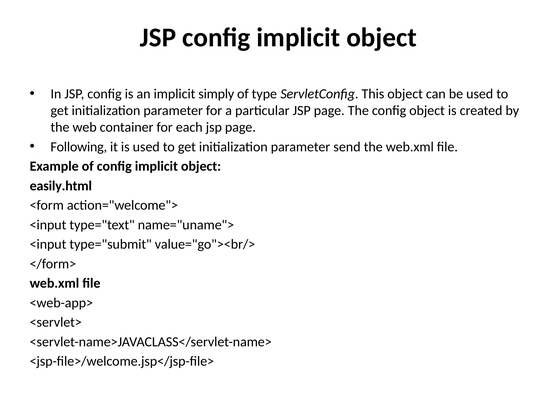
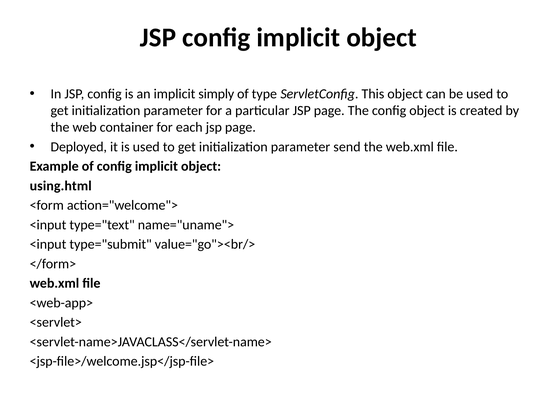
Following: Following -> Deployed (79, 147)
easily.html: easily.html -> using.html (61, 186)
